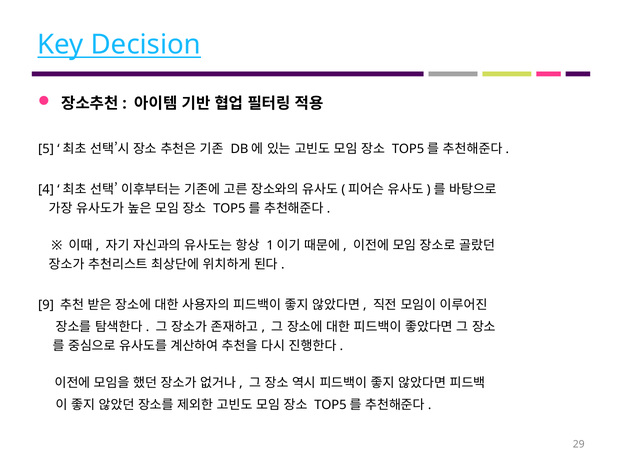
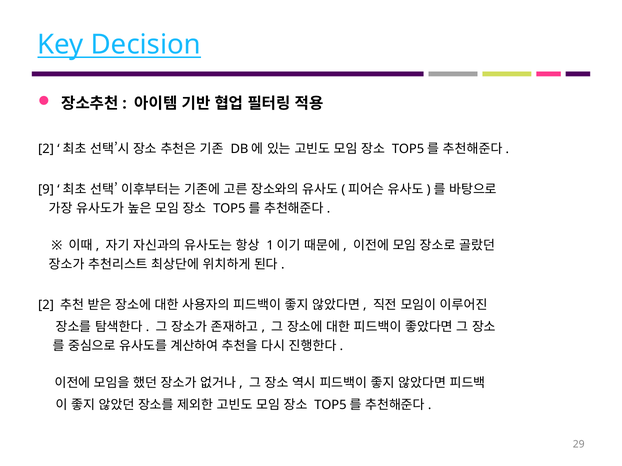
5: 5 -> 2 (46, 149)
4: 4 -> 9 (46, 190)
9: 9 -> 2 (46, 305)
